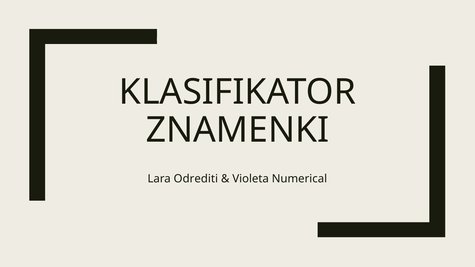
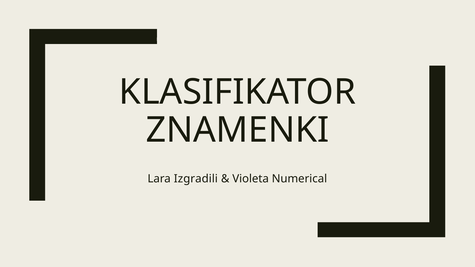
Odrediti: Odrediti -> Izgradili (196, 179)
